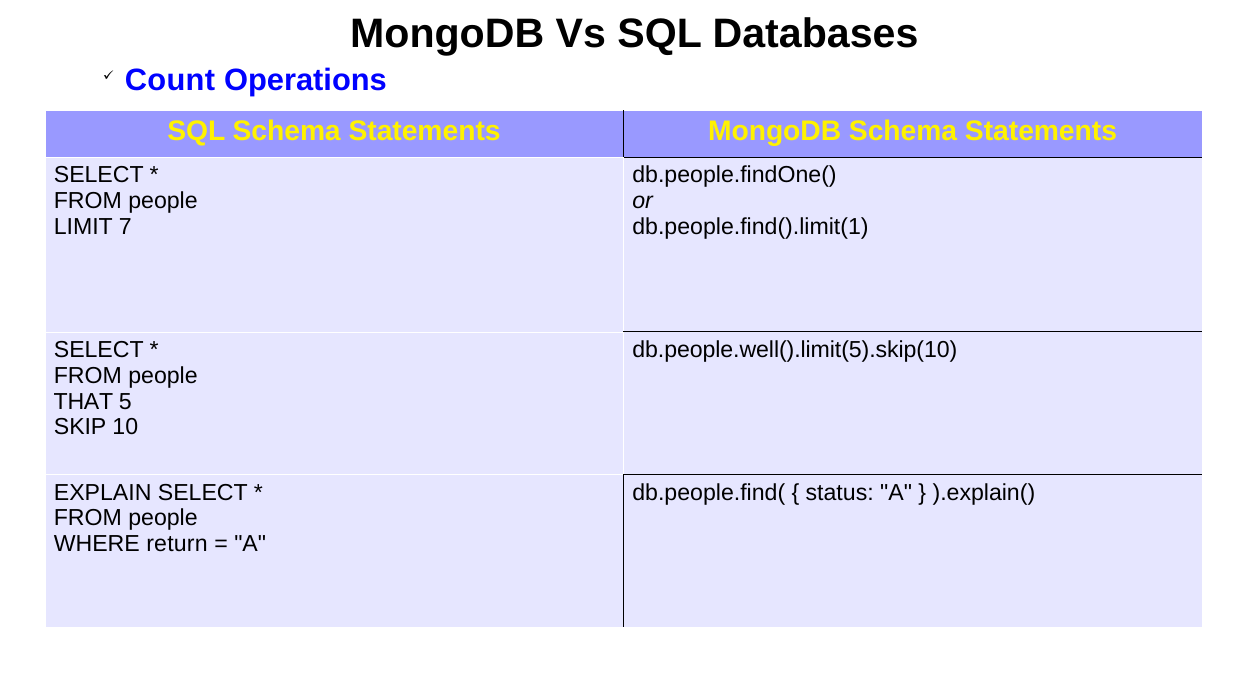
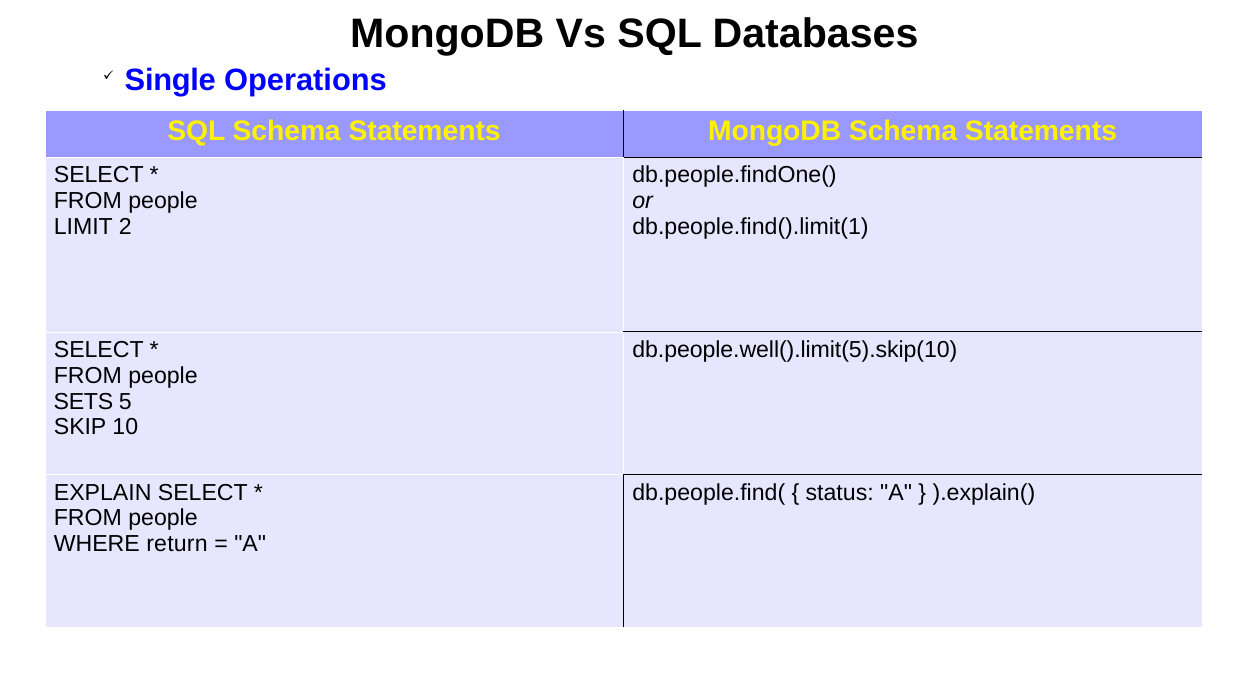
Count: Count -> Single (170, 80)
7: 7 -> 2 (125, 227)
THAT: THAT -> SETS (83, 401)
